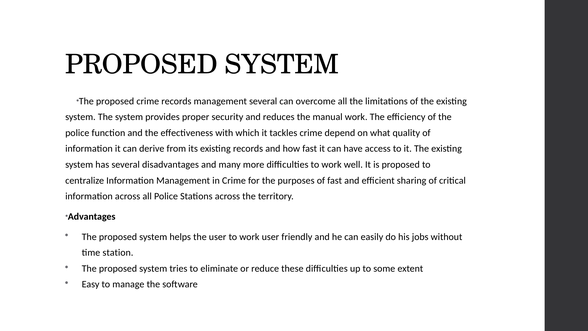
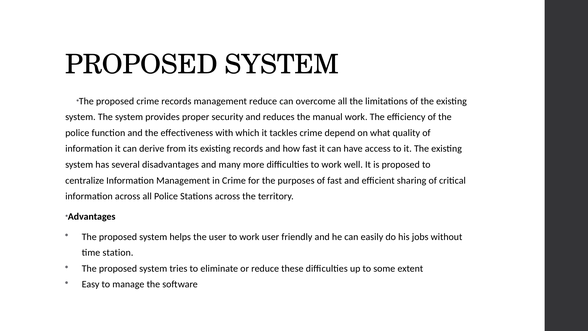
management several: several -> reduce (263, 101)
